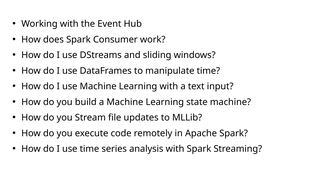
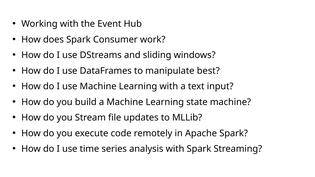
manipulate time: time -> best (208, 71)
